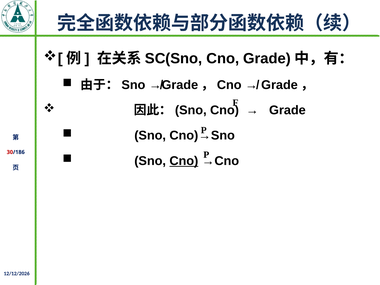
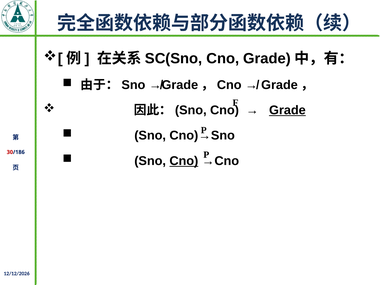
Grade underline: none -> present (287, 110)
